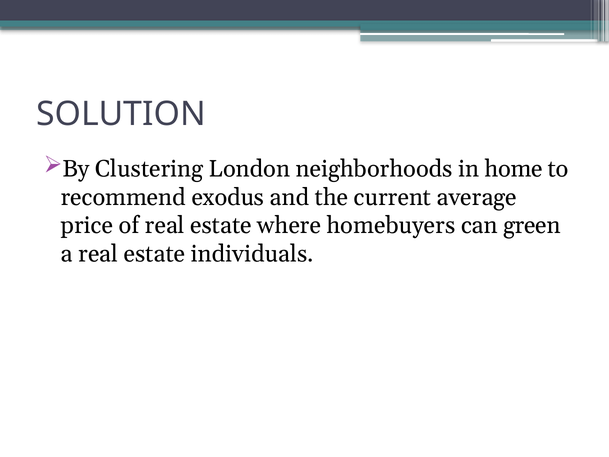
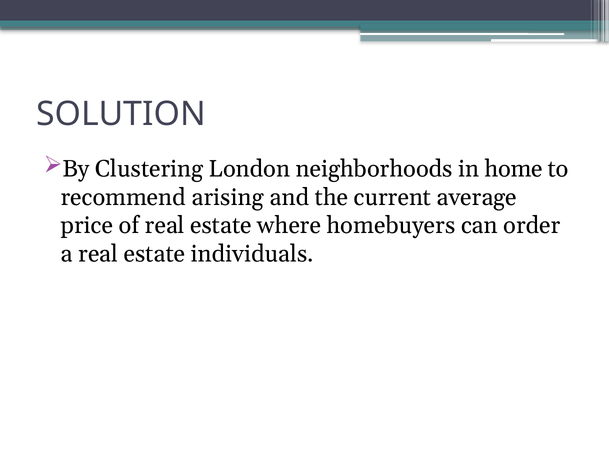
exodus: exodus -> arising (228, 197)
green: green -> order (532, 226)
